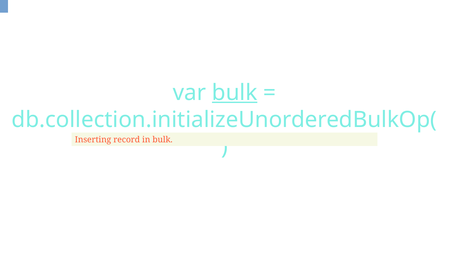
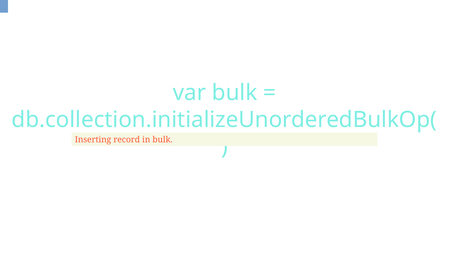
bulk underline: present -> none (235, 92)
